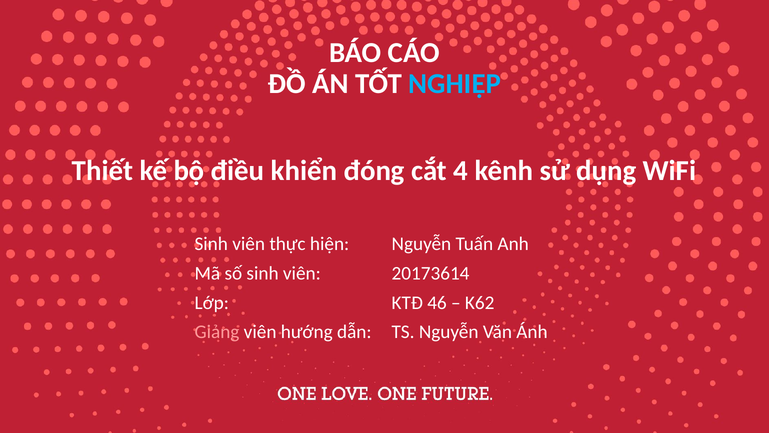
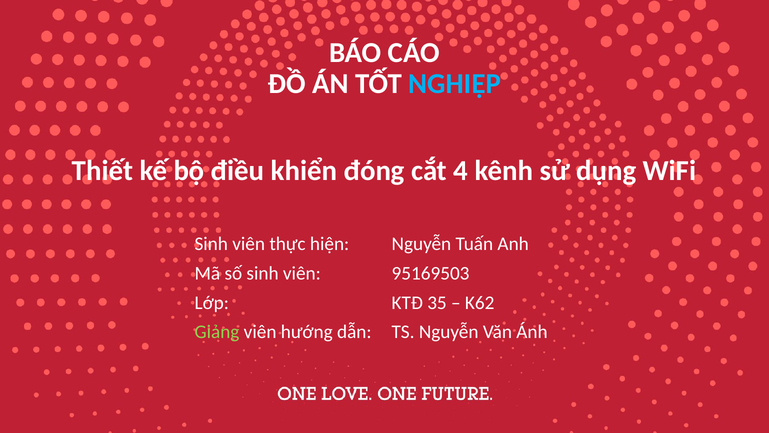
20173614: 20173614 -> 95169503 (431, 273)
46: 46 -> 35 (437, 302)
Giảng colour: pink -> light green (217, 332)
